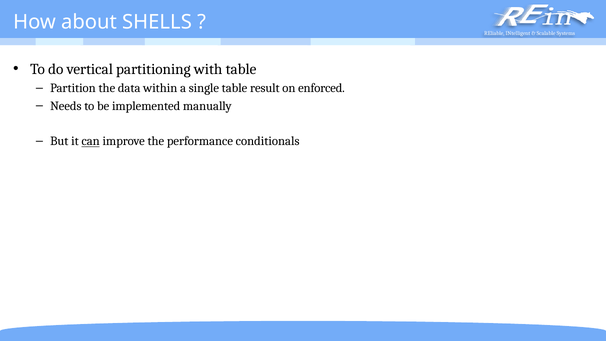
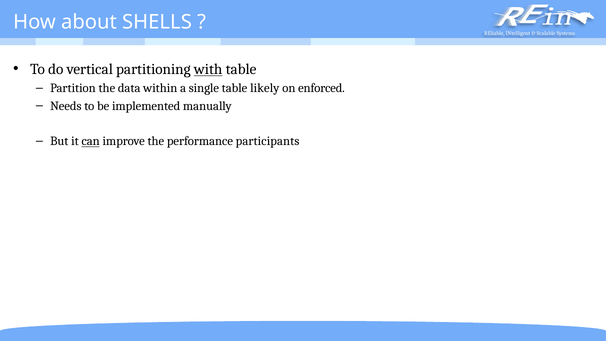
with underline: none -> present (208, 69)
result: result -> likely (265, 88)
conditionals: conditionals -> participants (268, 141)
